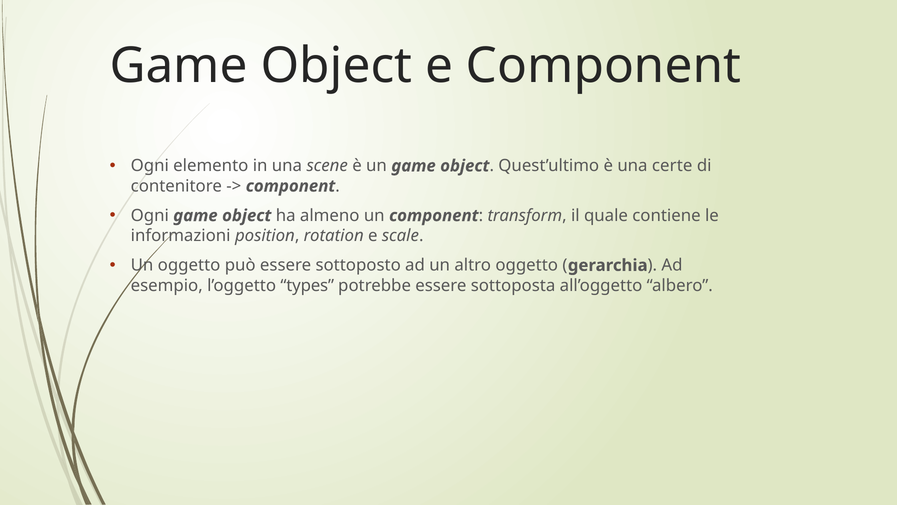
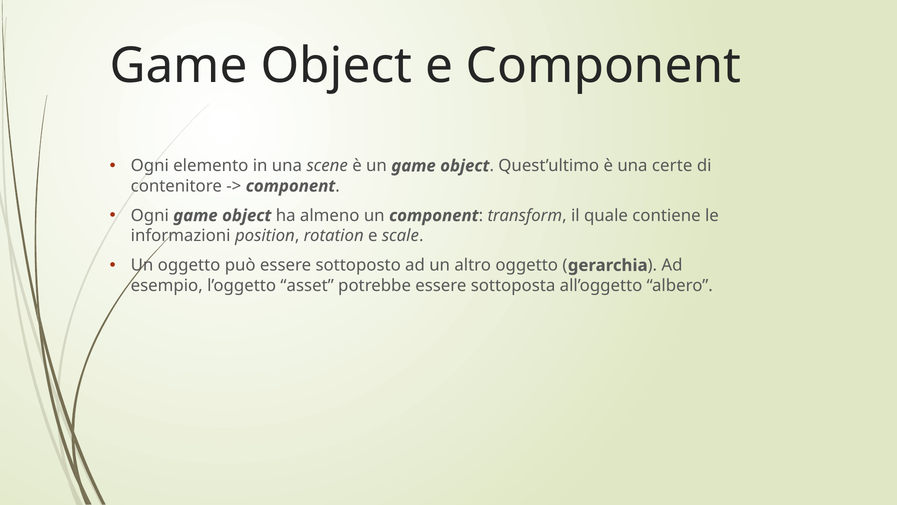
types: types -> asset (307, 285)
